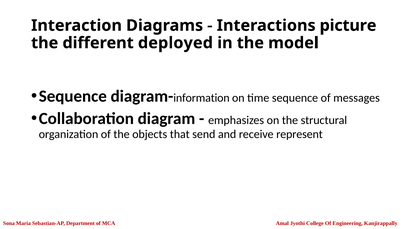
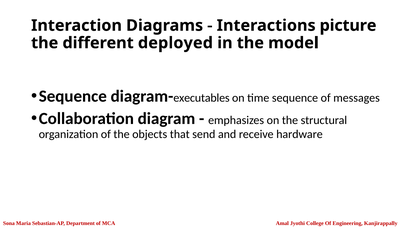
information: information -> executables (201, 98)
represent: represent -> hardware (299, 135)
